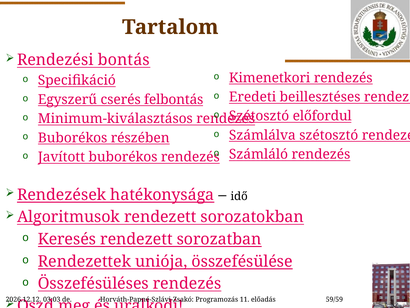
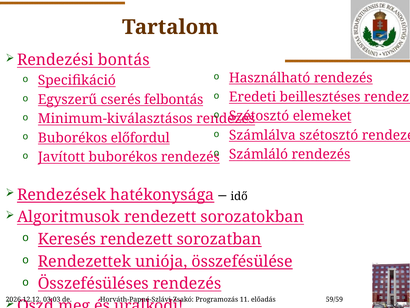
Kimenetkori: Kimenetkori -> Használható (270, 78)
előfordul: előfordul -> elemeket (322, 116)
részében: részében -> előfordul (140, 138)
